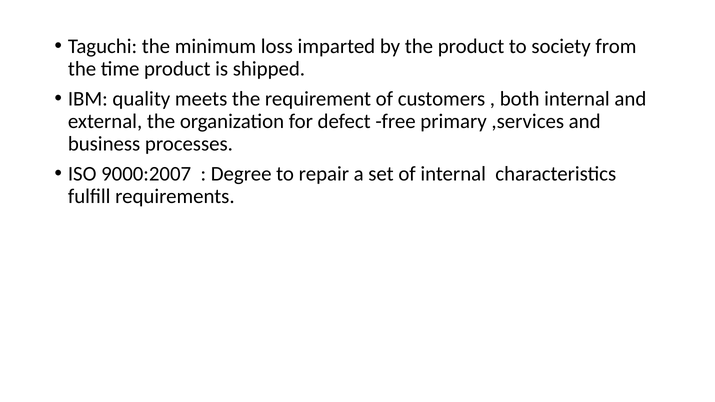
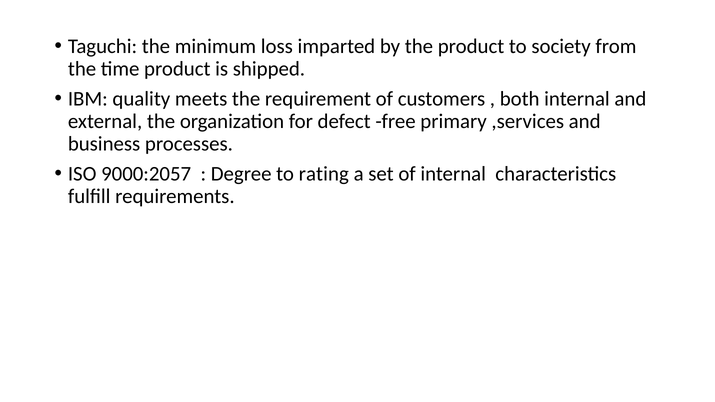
9000:2007: 9000:2007 -> 9000:2057 (146, 174)
repair: repair -> rating (324, 174)
